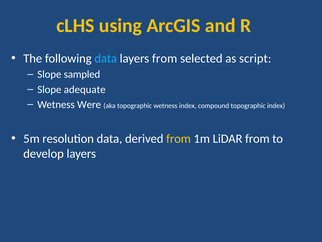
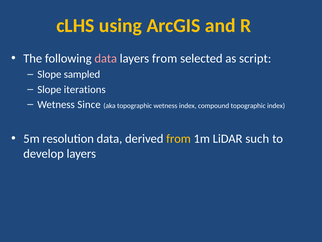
data colour: light blue -> pink (106, 58)
adequate: adequate -> iterations (85, 89)
Were: Were -> Since (89, 104)
LiDAR from: from -> such (257, 138)
